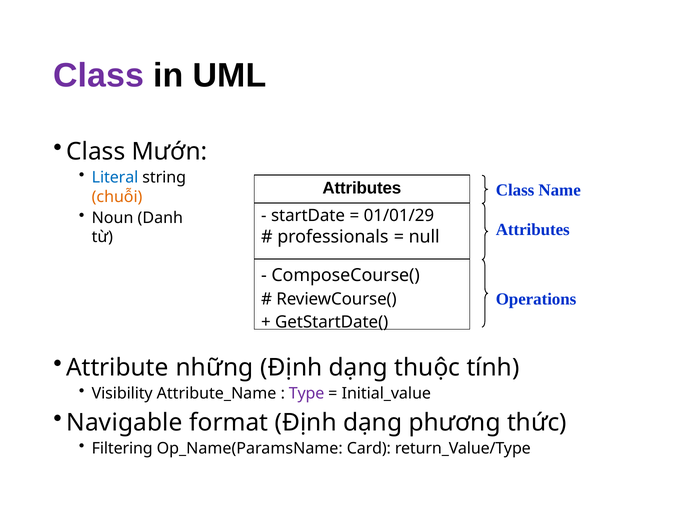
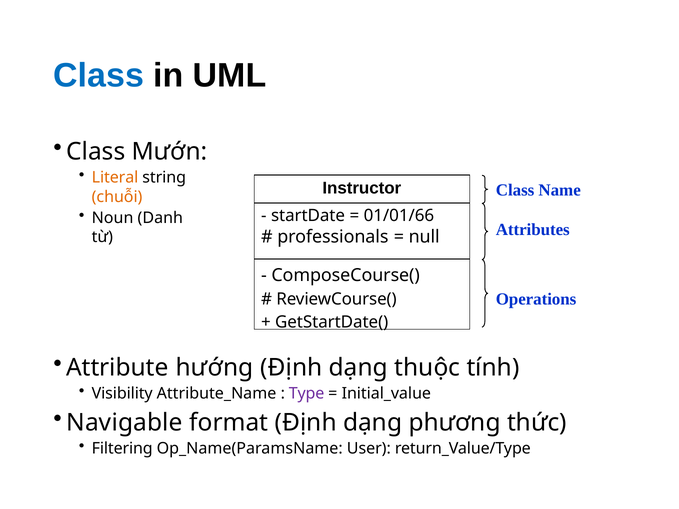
Class colour: purple -> blue (99, 76)
Literal colour: blue -> orange (115, 178)
Attributes: Attributes -> Instructor (362, 188)
01/01/29: 01/01/29 -> 01/01/66 (399, 216)
những: những -> hướng (215, 368)
Card: Card -> User (369, 449)
